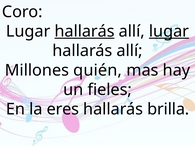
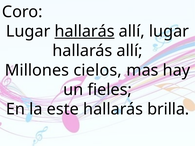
lugar underline: present -> none (169, 31)
quién: quién -> cielos (98, 70)
eres: eres -> este (63, 109)
